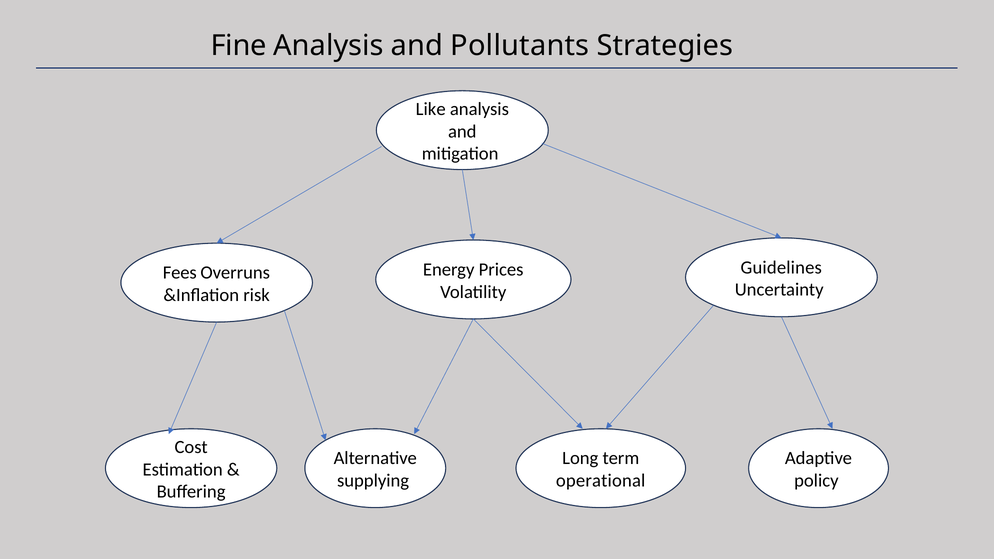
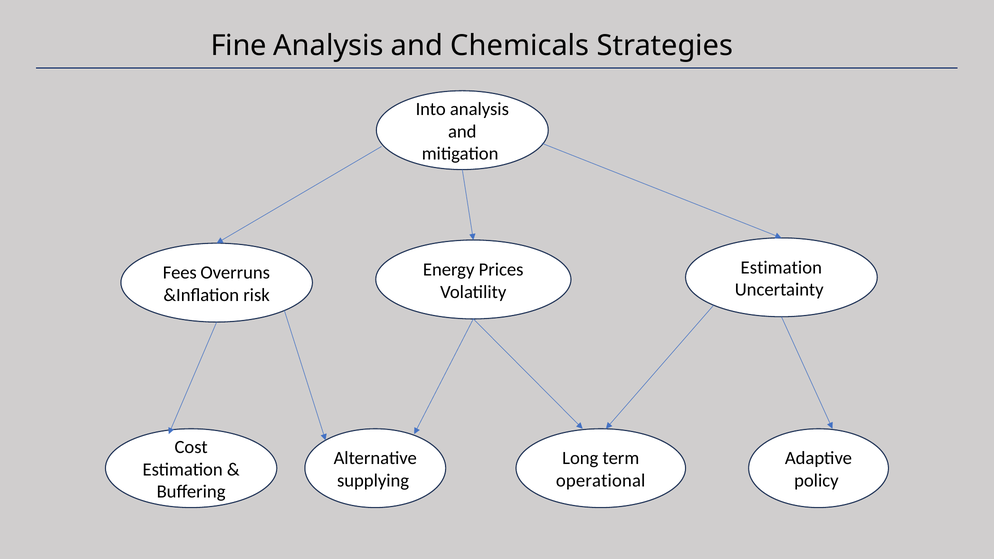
Pollutants: Pollutants -> Chemicals (520, 46)
Like: Like -> Into (431, 109)
Guidelines: Guidelines -> Estimation (781, 267)
